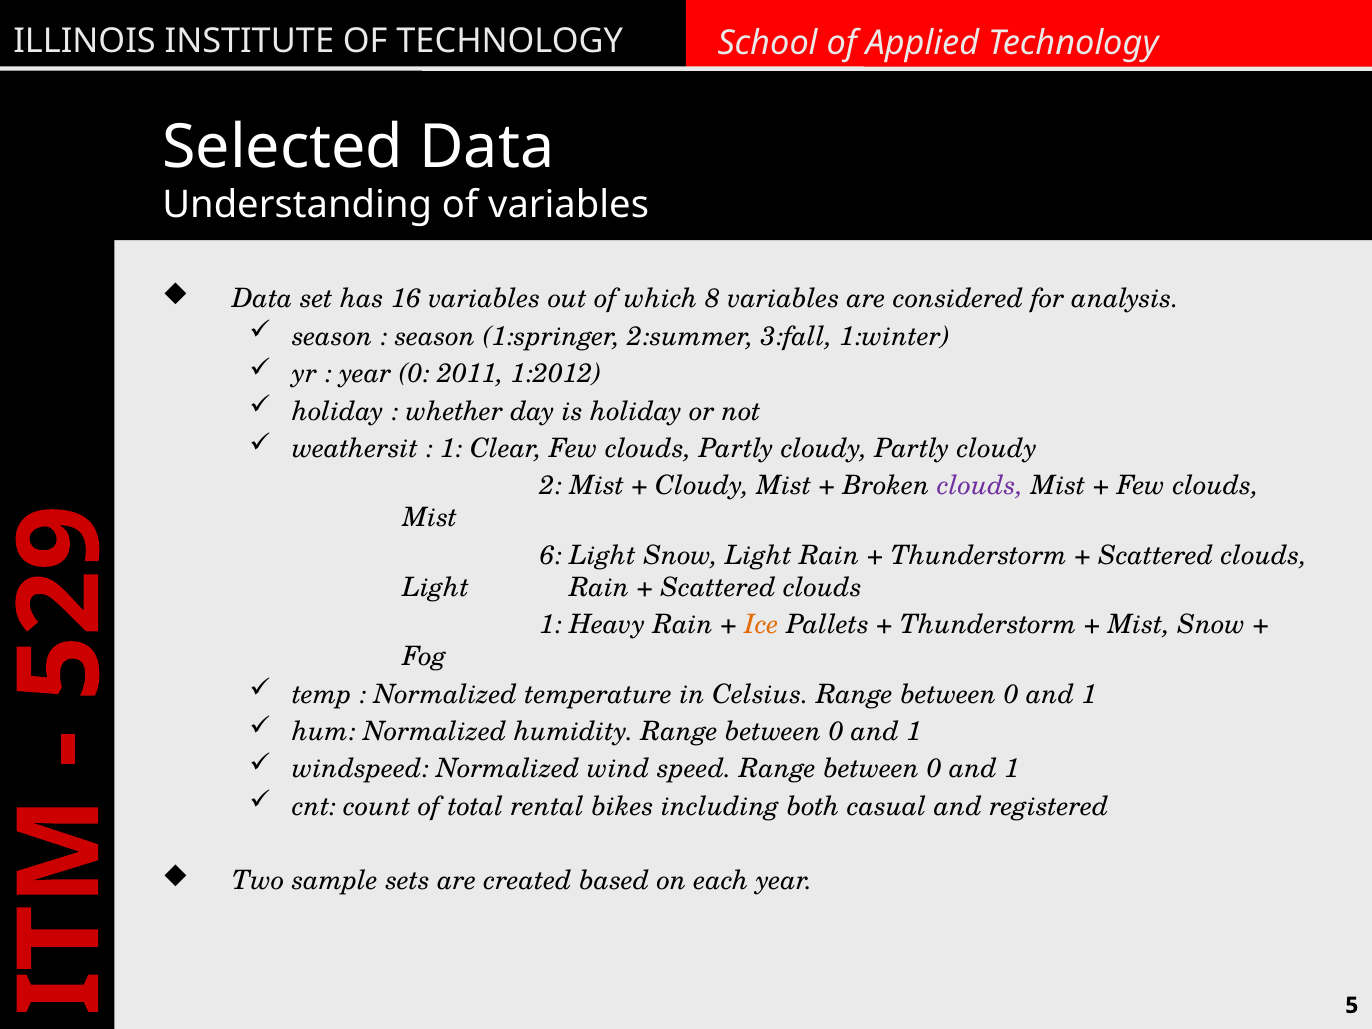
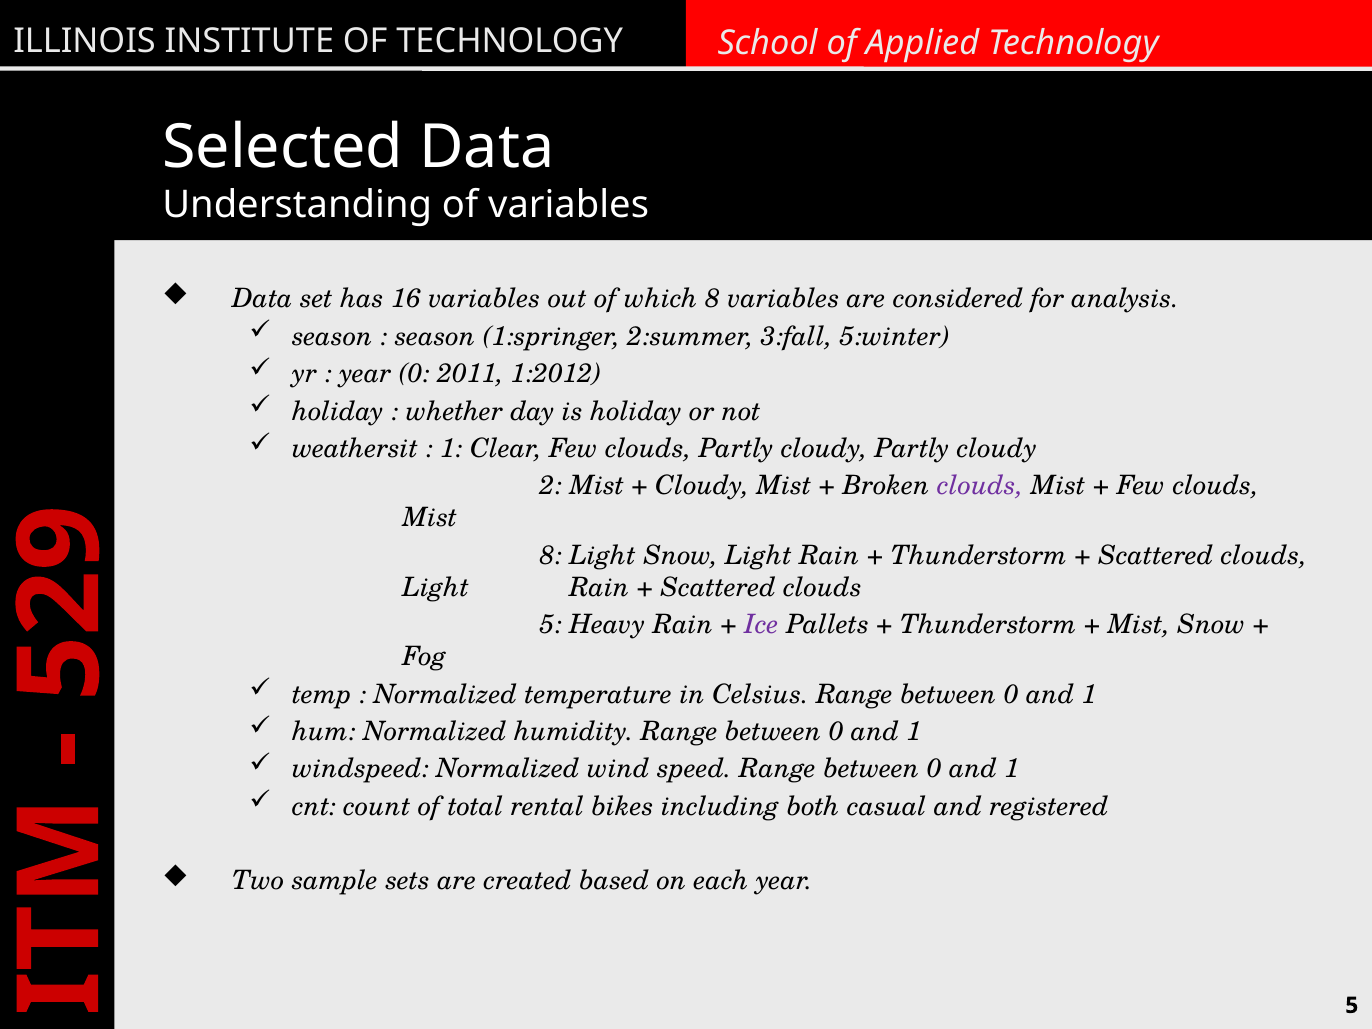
1:winter: 1:winter -> 5:winter (895, 337)
6: 6 -> 8 (551, 555)
1: 1 -> 5 (551, 625)
Ice colour: orange -> purple (762, 625)
